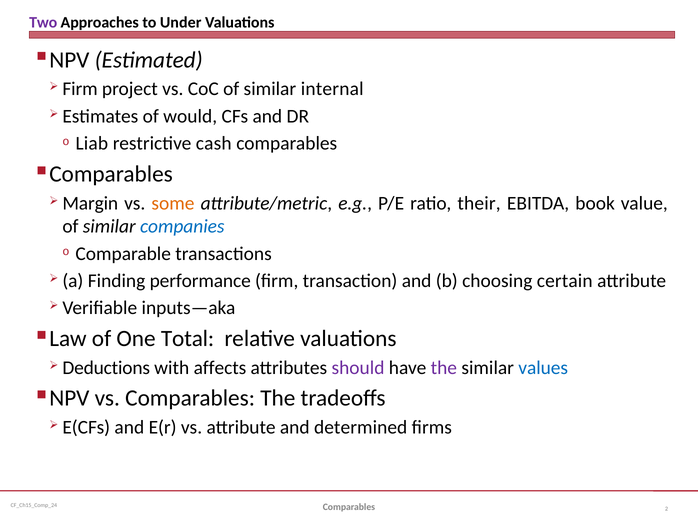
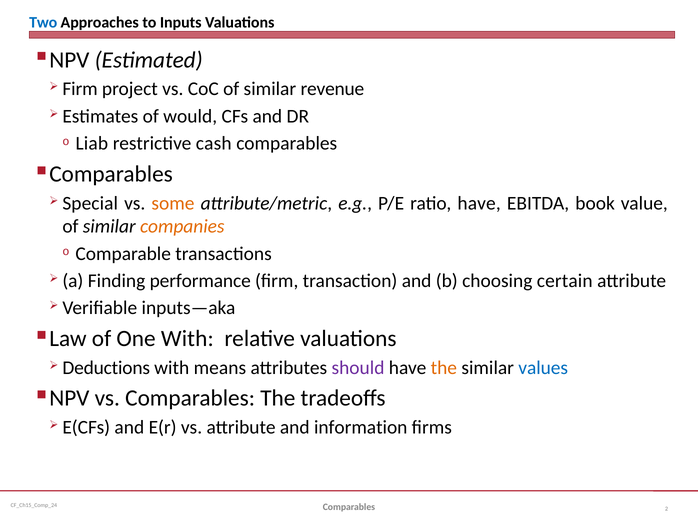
Two colour: purple -> blue (43, 23)
Under: Under -> Inputs (181, 23)
internal: internal -> revenue (332, 89)
Margin: Margin -> Special (90, 203)
ratio their: their -> have (479, 203)
companies colour: blue -> orange (182, 226)
One Total: Total -> With (187, 338)
affects: affects -> means (220, 367)
the colour: purple -> orange (444, 367)
determined: determined -> information (361, 427)
